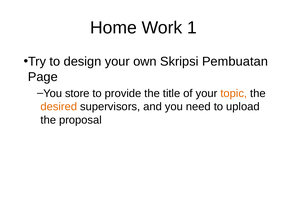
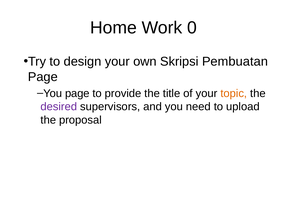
1: 1 -> 0 (192, 28)
You store: store -> page (77, 93)
desired colour: orange -> purple (59, 107)
